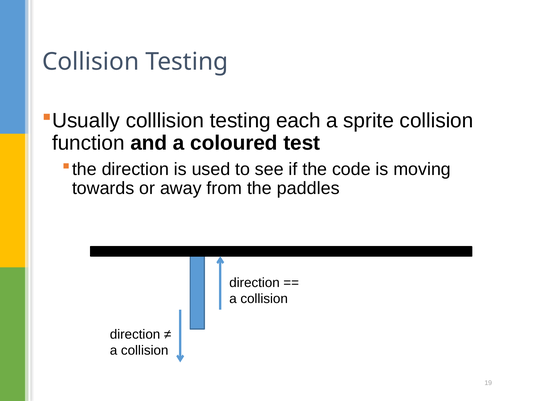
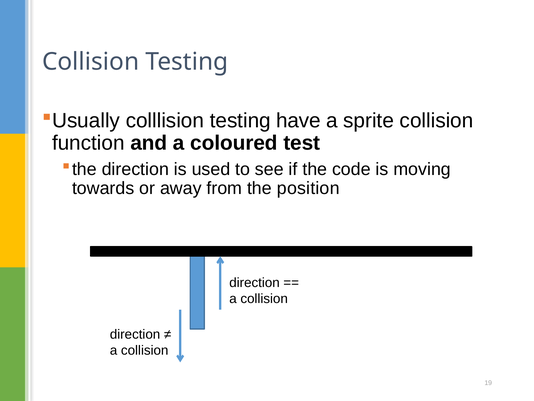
each: each -> have (298, 120)
paddles: paddles -> position (308, 188)
